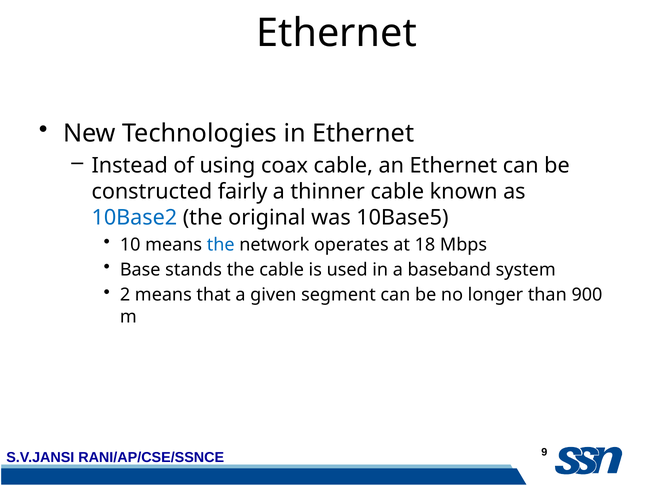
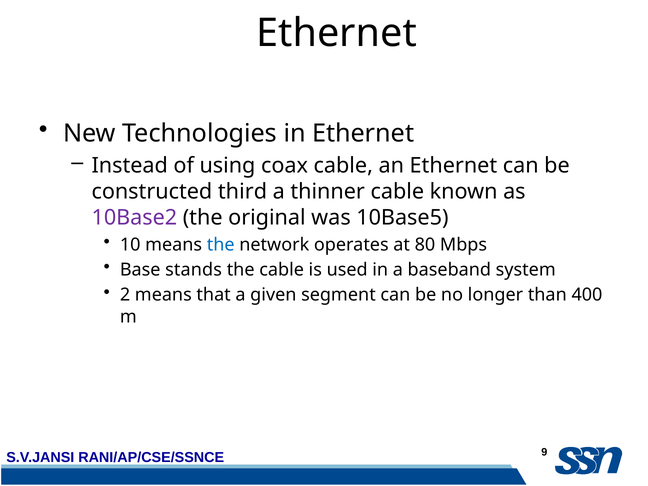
fairly: fairly -> third (242, 192)
10Base2 colour: blue -> purple (134, 218)
18: 18 -> 80 (425, 245)
900: 900 -> 400 (587, 295)
